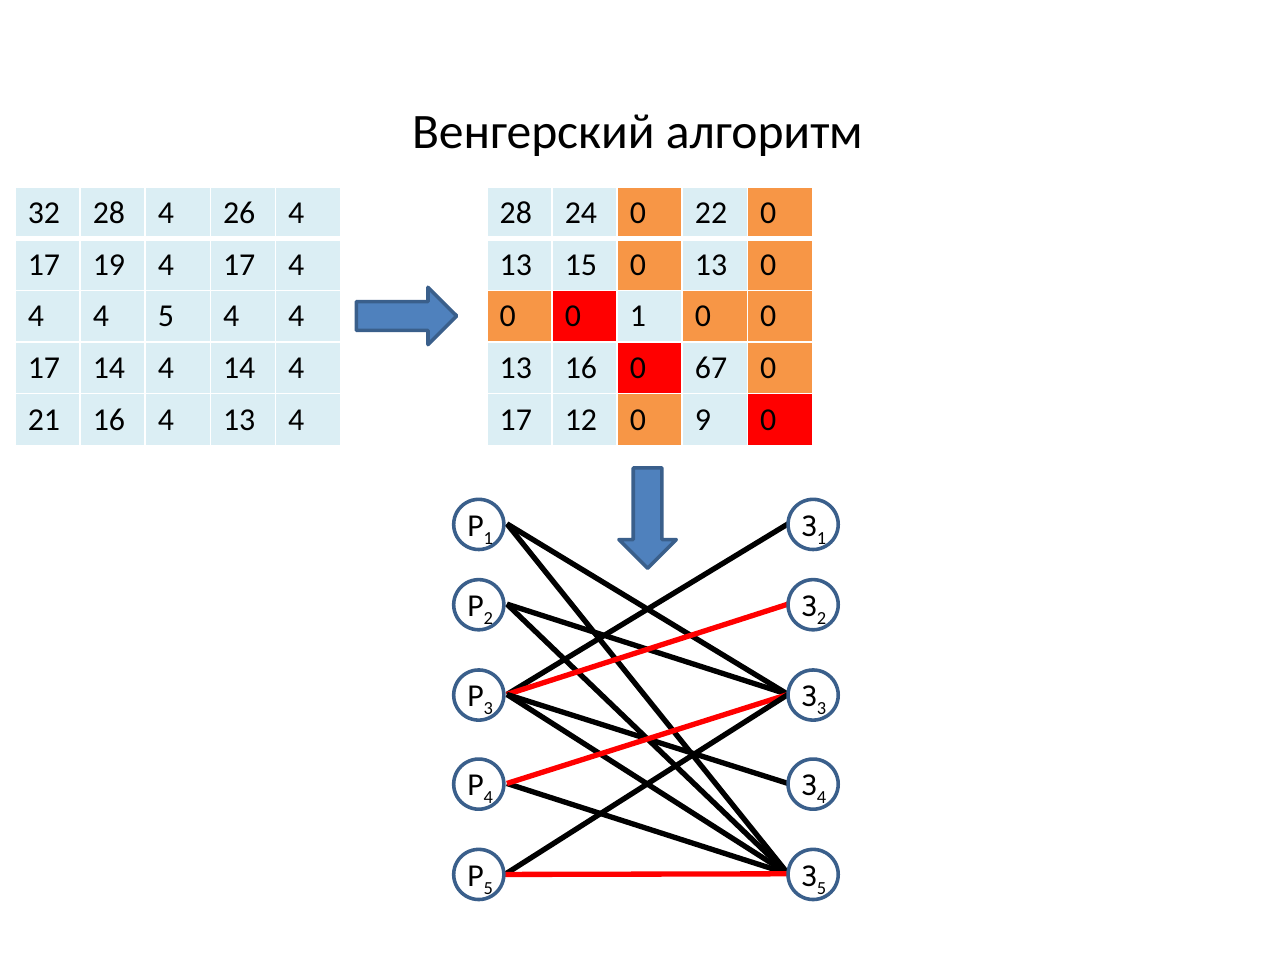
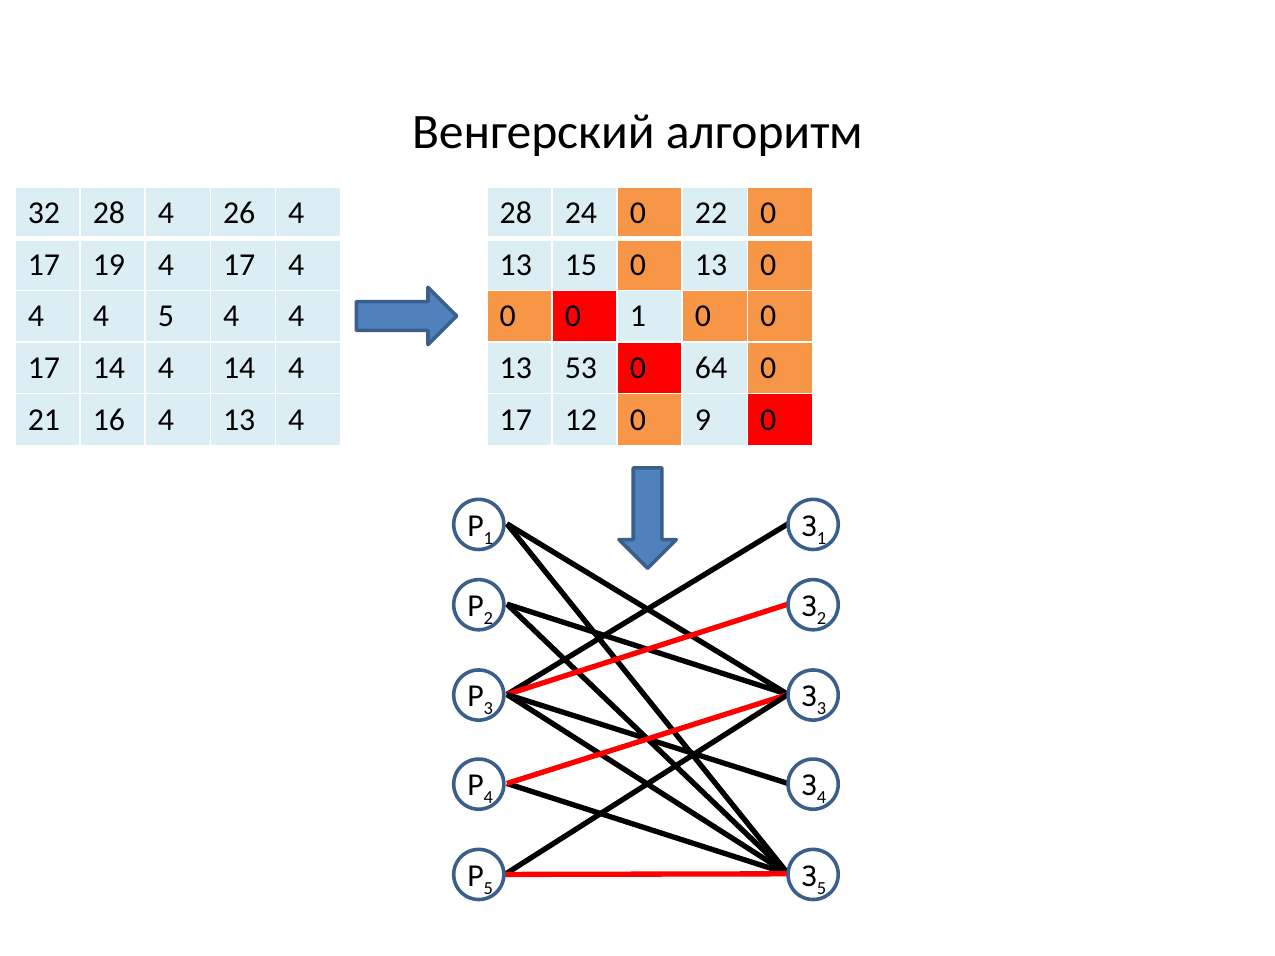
13 16: 16 -> 53 (581, 368)
67: 67 -> 64 (711, 368)
